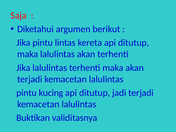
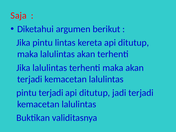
pintu kucing: kucing -> terjadi (51, 93)
